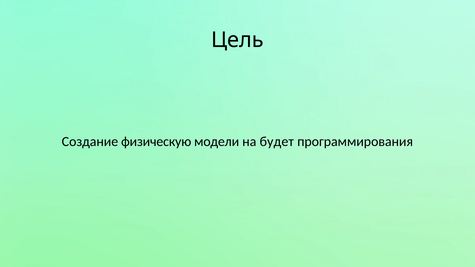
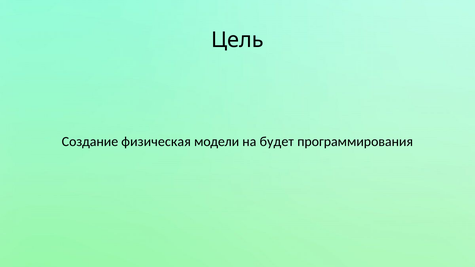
физическую: физическую -> физическая (156, 142)
